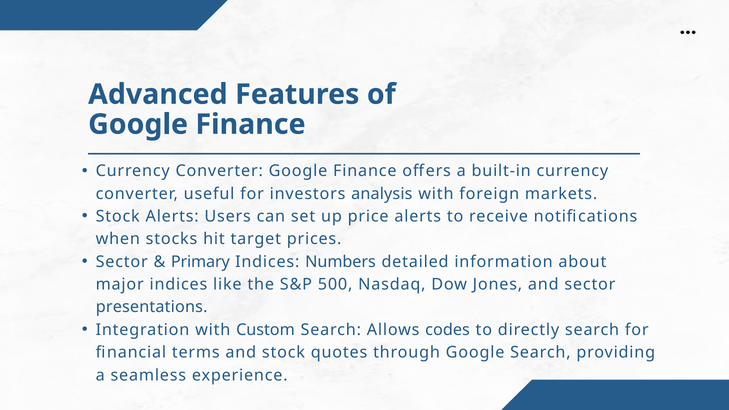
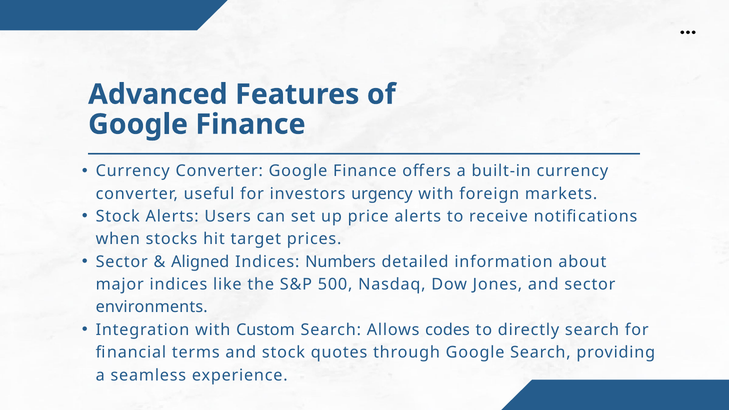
analysis: analysis -> urgency (382, 194)
Primary: Primary -> Aligned (200, 262)
presentations: presentations -> environments (152, 307)
